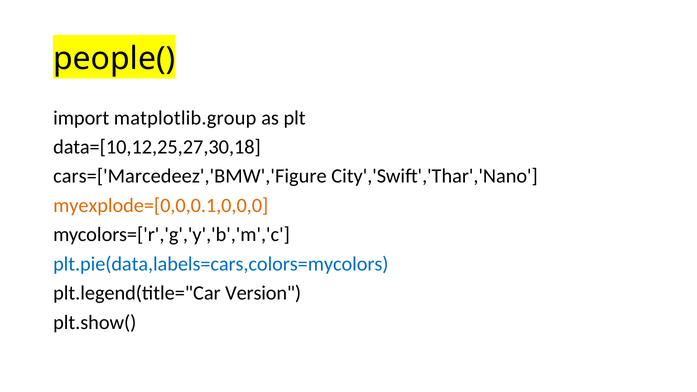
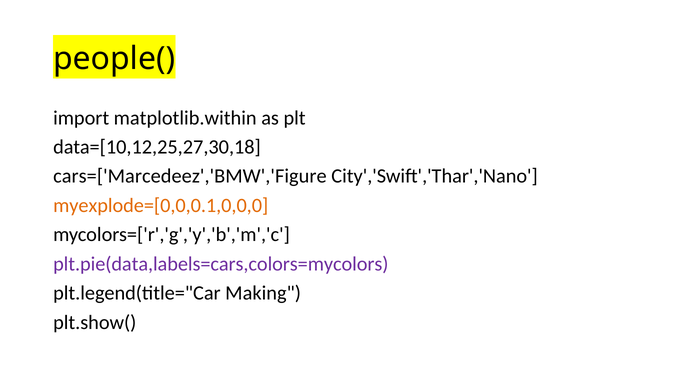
matplotlib.group: matplotlib.group -> matplotlib.within (185, 118)
plt.pie(data,labels=cars,colors=mycolors colour: blue -> purple (221, 264)
Version: Version -> Making (263, 293)
